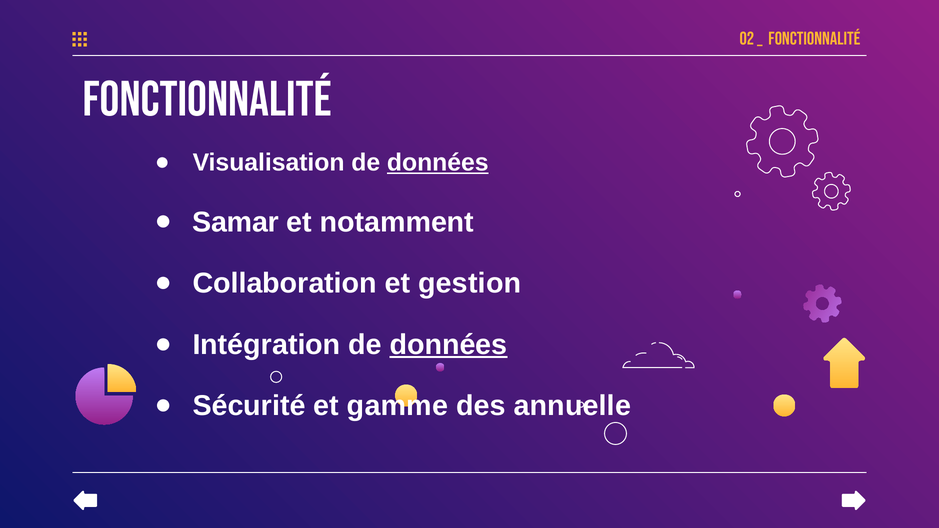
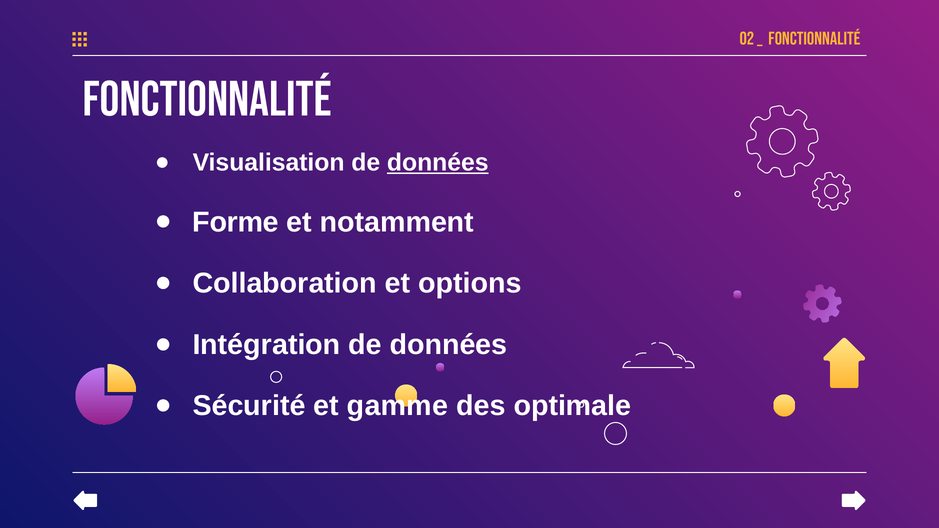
Samar: Samar -> Forme (236, 222)
gestion: gestion -> options (470, 283)
données underline: present -> none (448, 345)
annuelle: annuelle -> optimale (572, 406)
